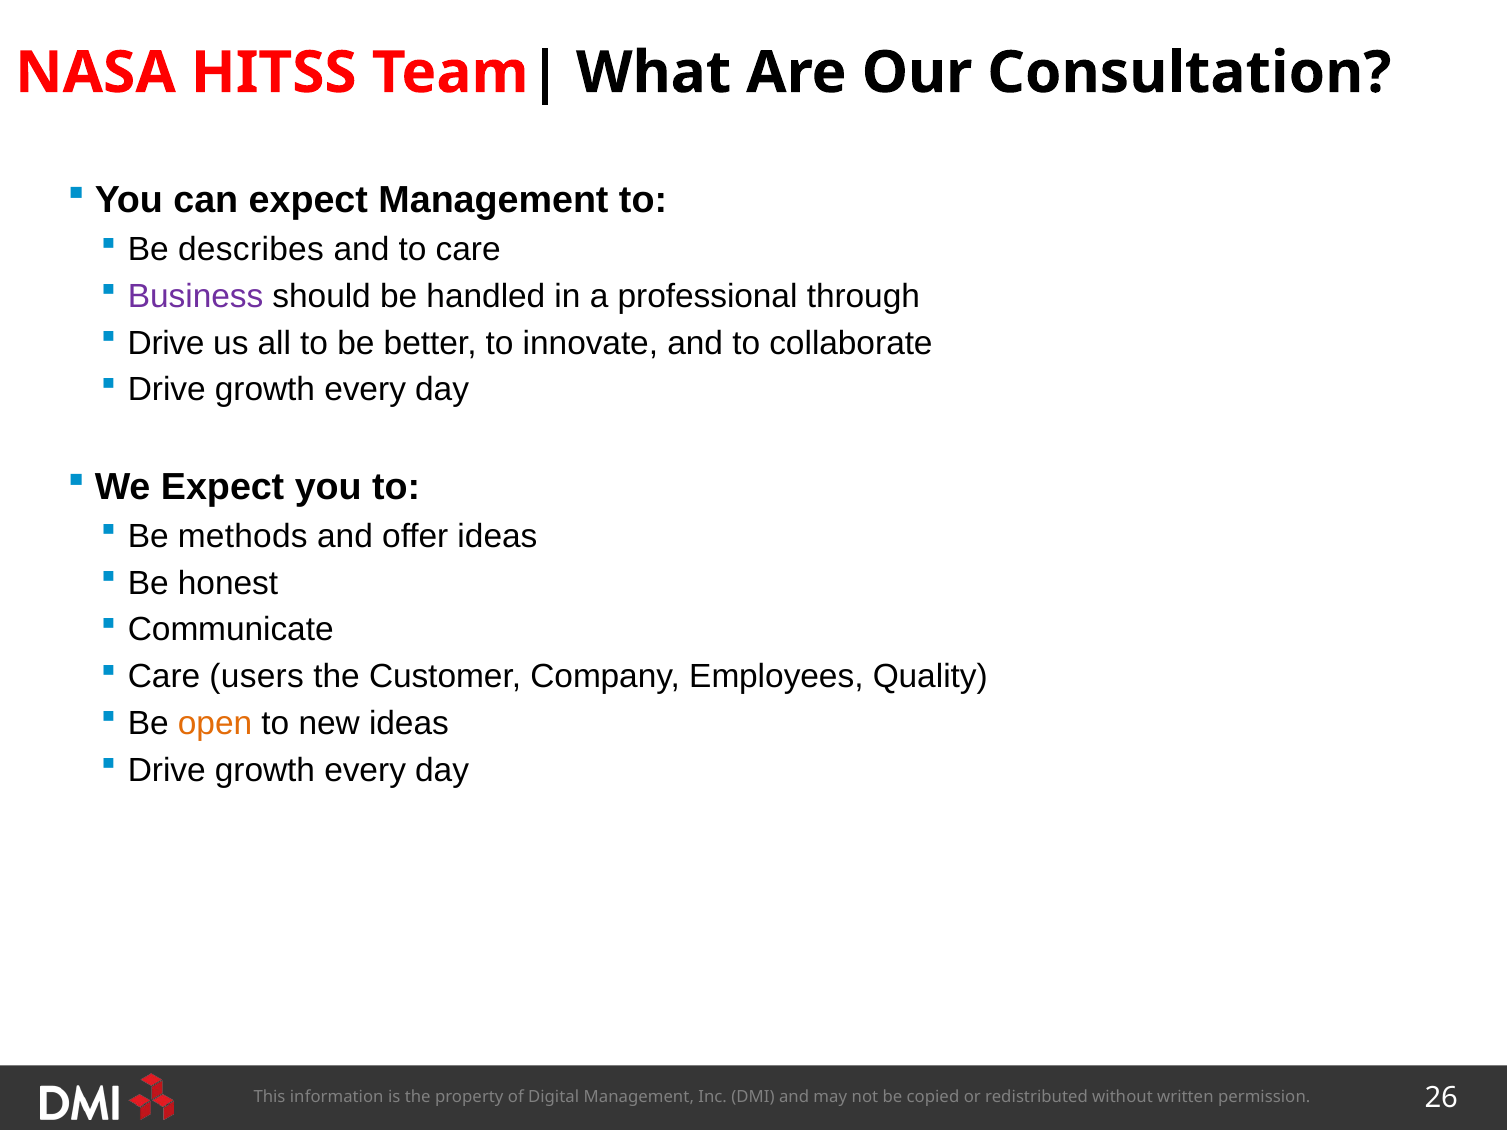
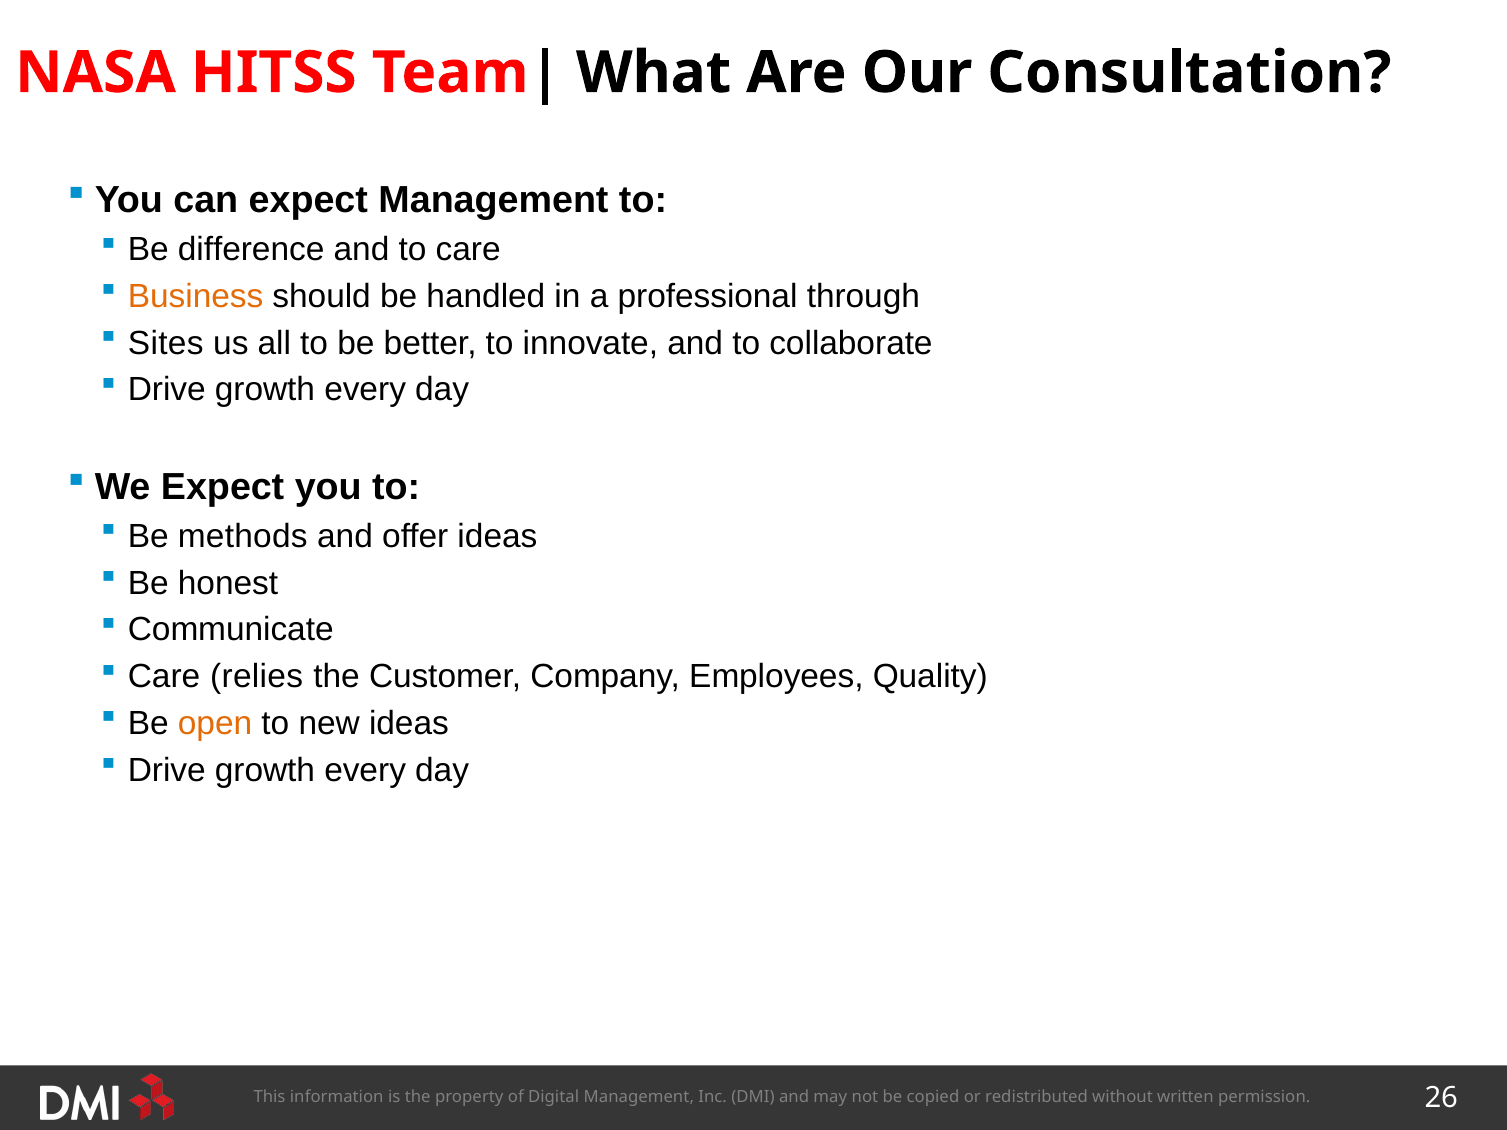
describes: describes -> difference (251, 249)
Business colour: purple -> orange (196, 296)
Drive: Drive -> Sites (166, 343)
users: users -> relies (257, 677)
